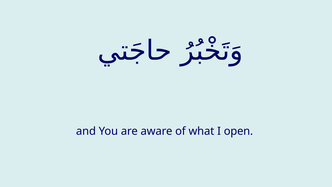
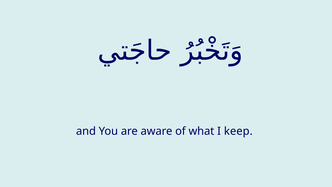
open: open -> keep (238, 131)
